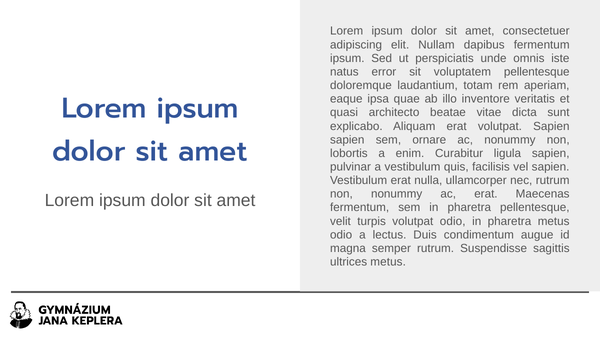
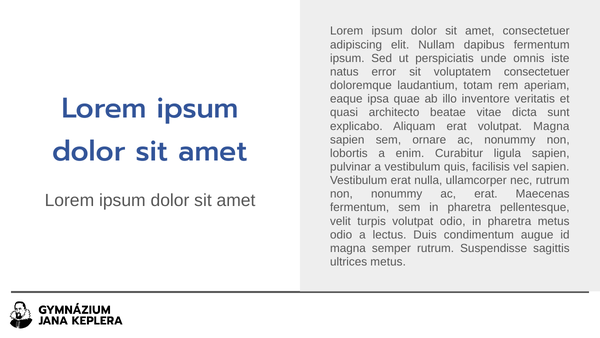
voluptatem pellentesque: pellentesque -> consectetuer (537, 72)
volutpat Sapien: Sapien -> Magna (551, 126)
